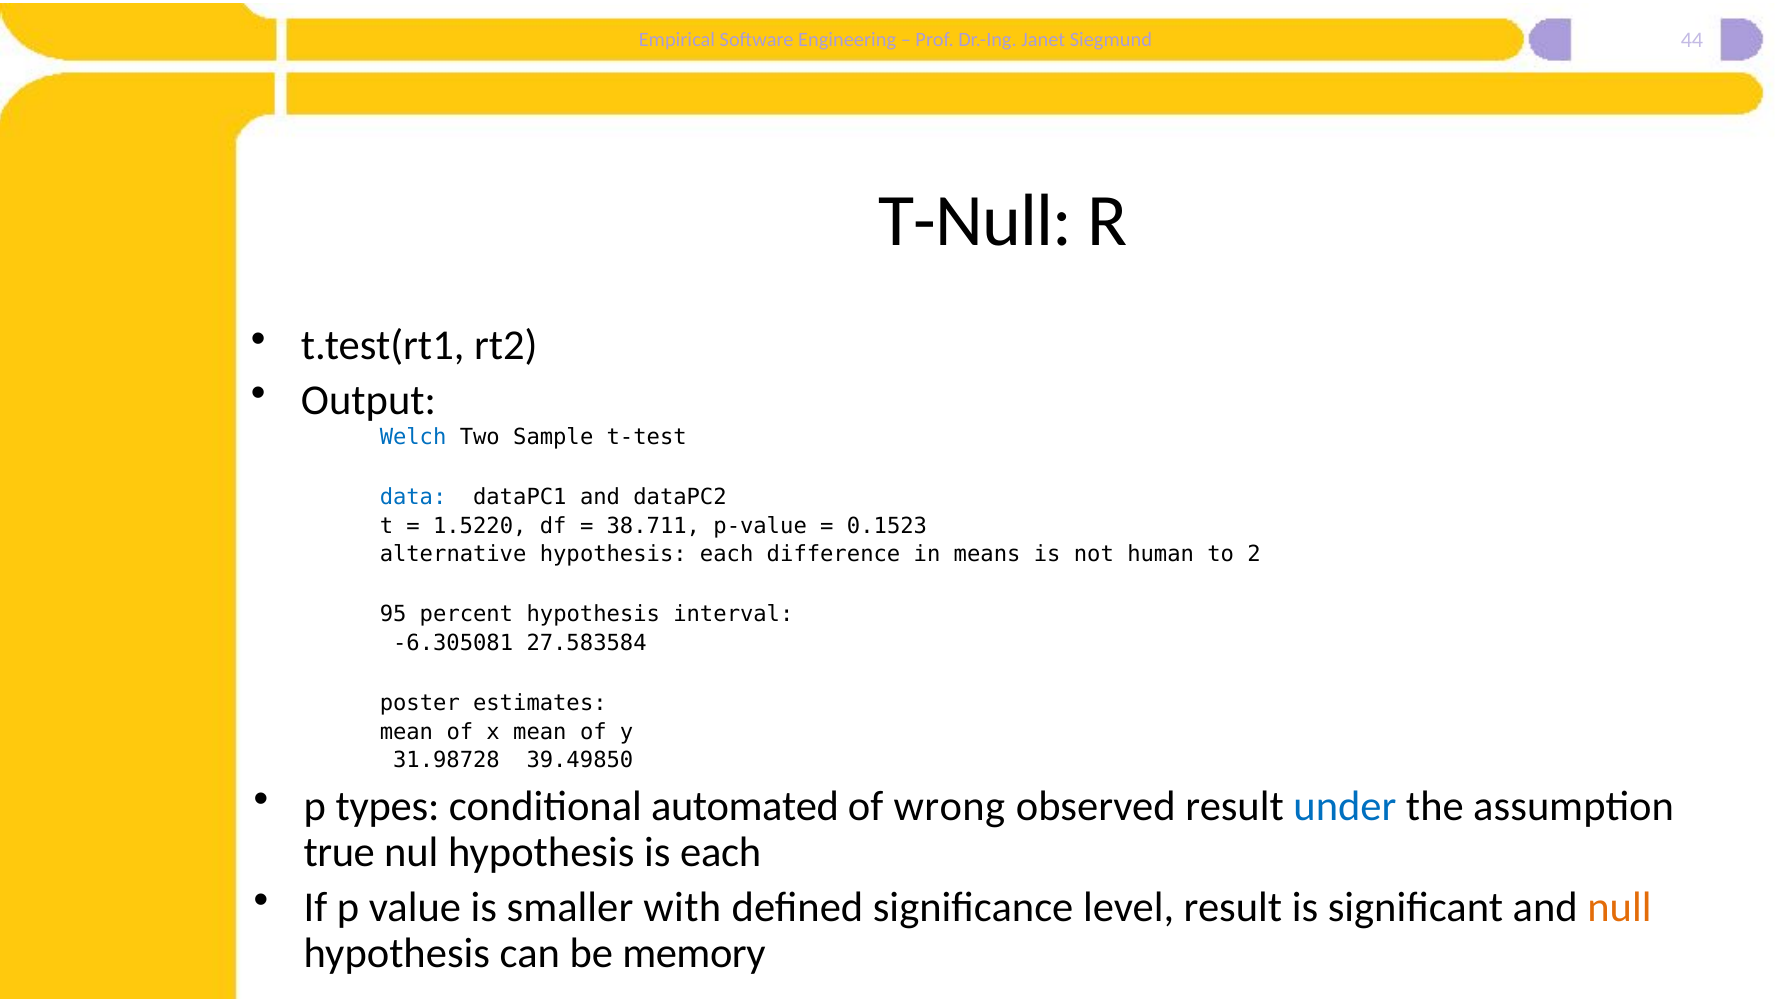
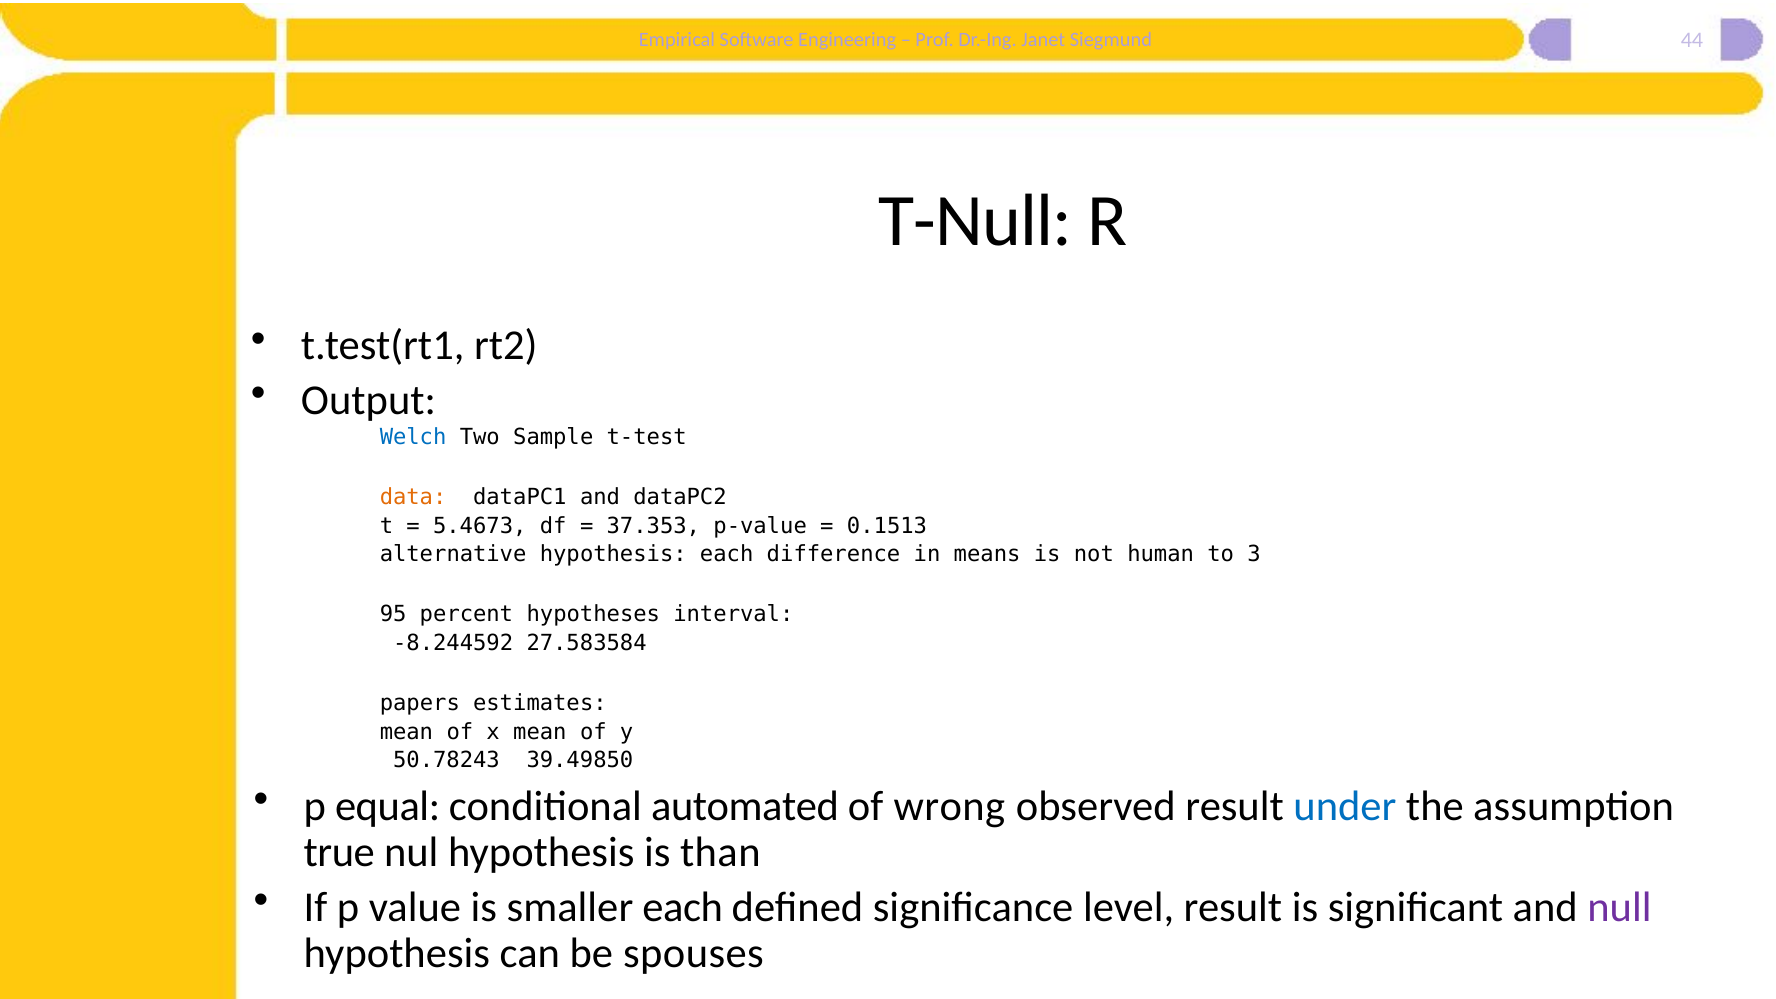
data colour: blue -> orange (413, 497)
1.5220: 1.5220 -> 5.4673 (480, 526)
38.711: 38.711 -> 37.353 (653, 526)
0.1523: 0.1523 -> 0.1513 (887, 526)
2: 2 -> 3 (1254, 555)
percent hypothesis: hypothesis -> hypotheses (593, 615)
-6.305081: -6.305081 -> -8.244592 (453, 643)
poster: poster -> papers (420, 703)
31.98728: 31.98728 -> 50.78243 (446, 760)
types: types -> equal (388, 807)
is each: each -> than (720, 852)
smaller with: with -> each (683, 907)
null colour: orange -> purple (1619, 907)
memory: memory -> spouses (694, 953)
